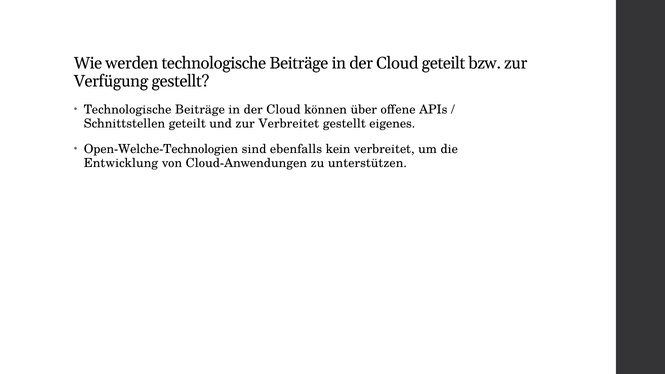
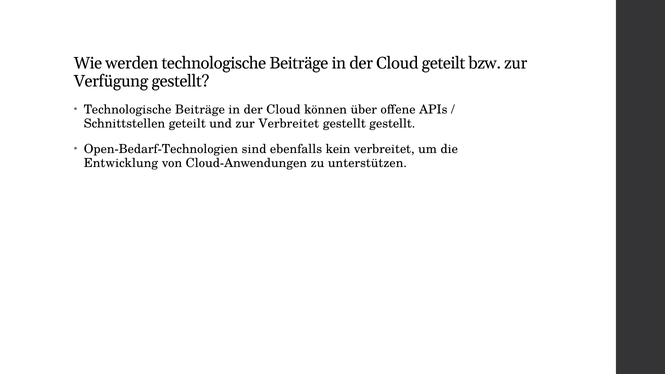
gestellt eigenes: eigenes -> gestellt (392, 124)
Open-Welche-Technologien: Open-Welche-Technologien -> Open-Bedarf-Technologien (161, 149)
